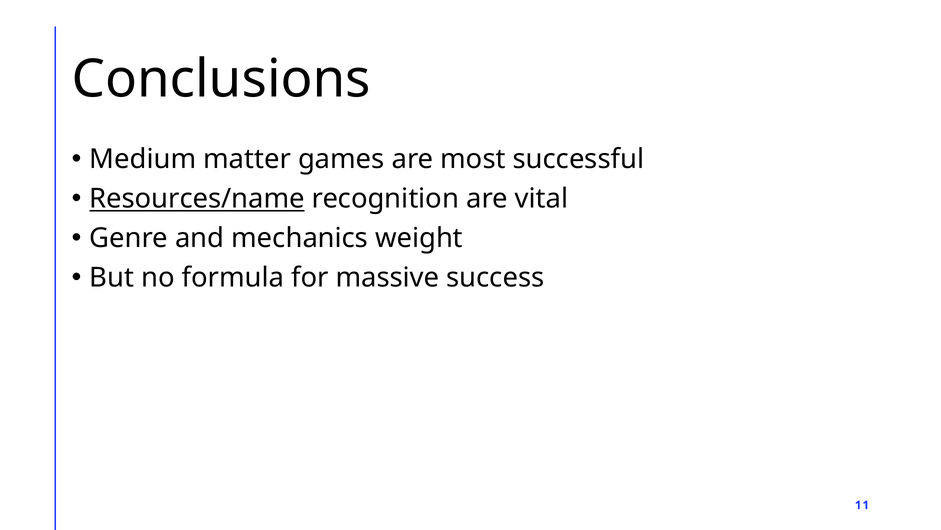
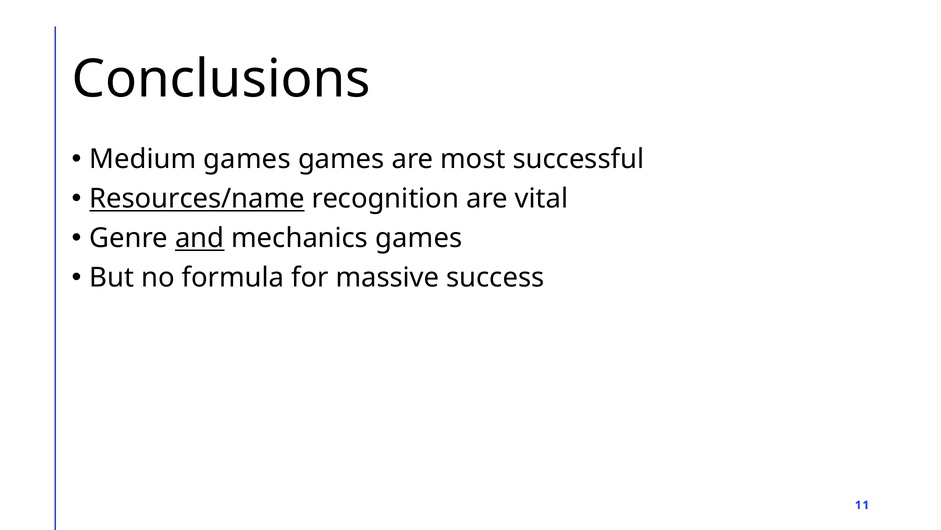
Medium matter: matter -> games (247, 159)
and underline: none -> present (200, 238)
mechanics weight: weight -> games (419, 238)
